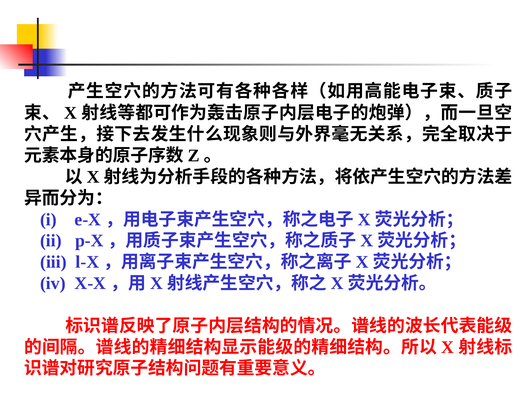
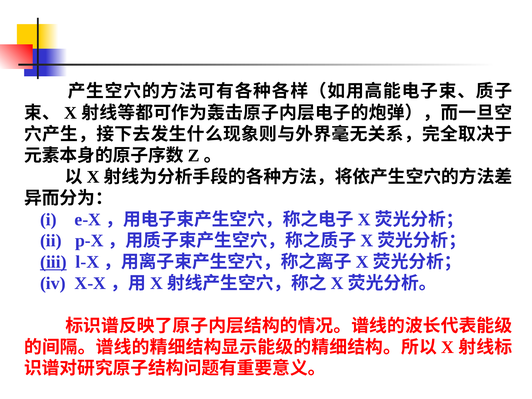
iii underline: none -> present (53, 262)
